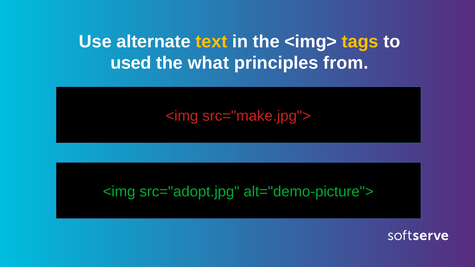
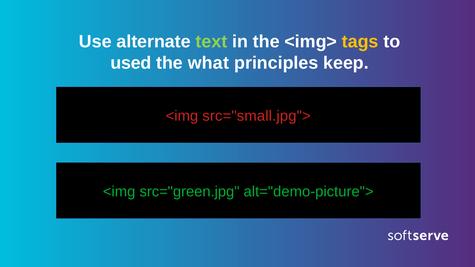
text colour: yellow -> light green (211, 42)
from: from -> keep (346, 63)
src="make.jpg">: src="make.jpg"> -> src="small.jpg"> (257, 116)
src="adopt.jpg: src="adopt.jpg -> src="green.jpg (190, 192)
